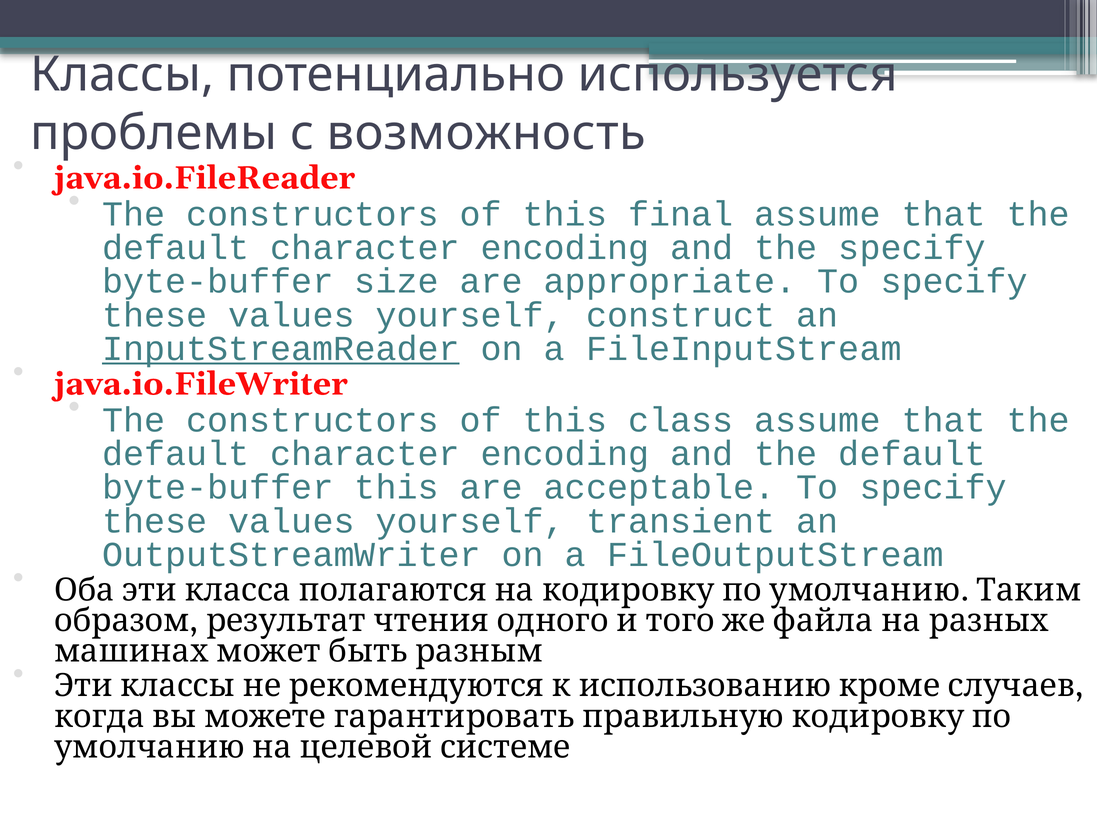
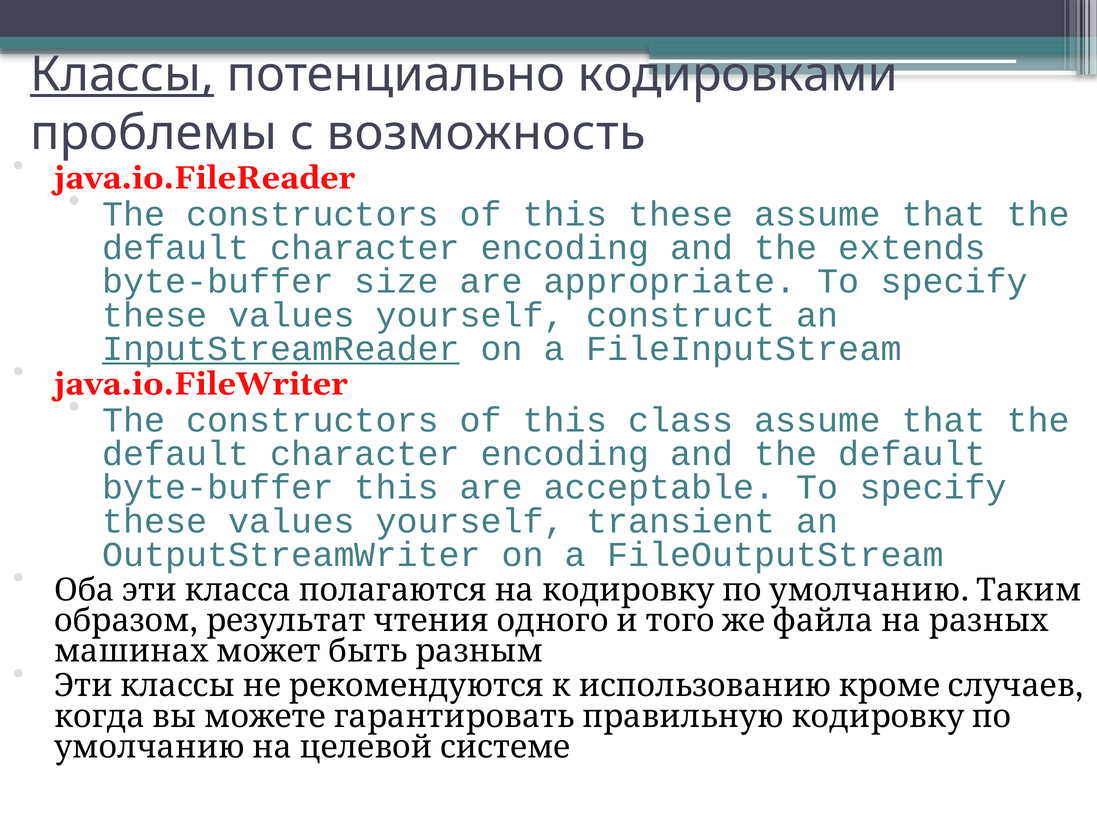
Классы underline: none -> present (122, 75)
используется: используется -> кодировками (738, 75)
this final: final -> these (681, 214)
the specify: specify -> extends (912, 248)
